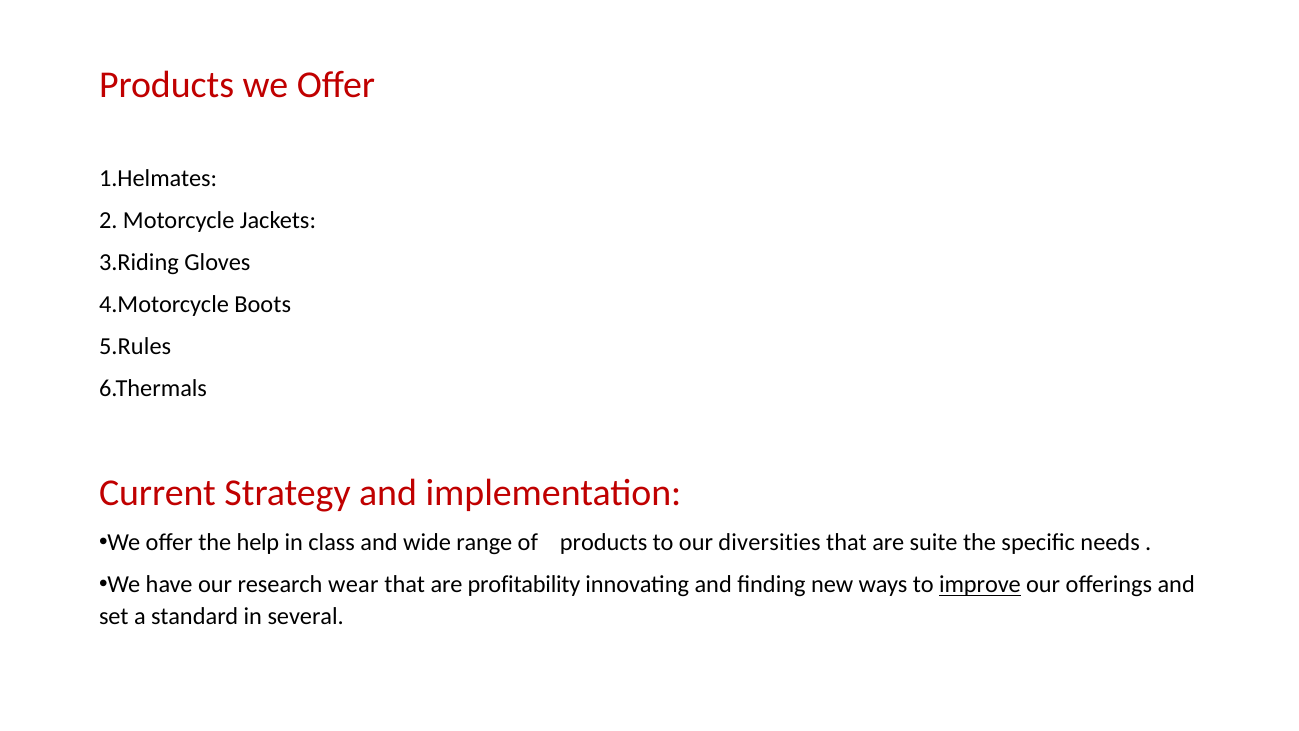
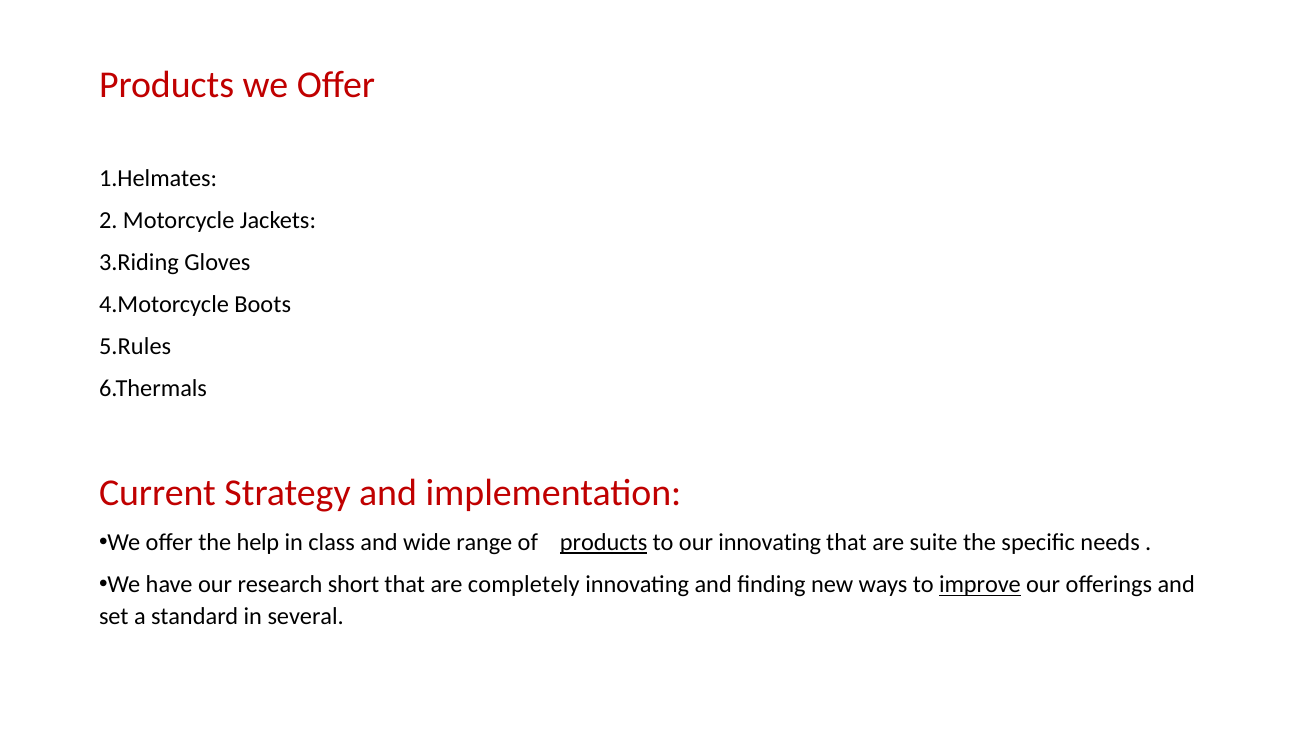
products underline: none -> present (604, 542)
our diversities: diversities -> innovating (770, 542)
wear: wear -> short (353, 585)
profitability: profitability -> completely (524, 585)
